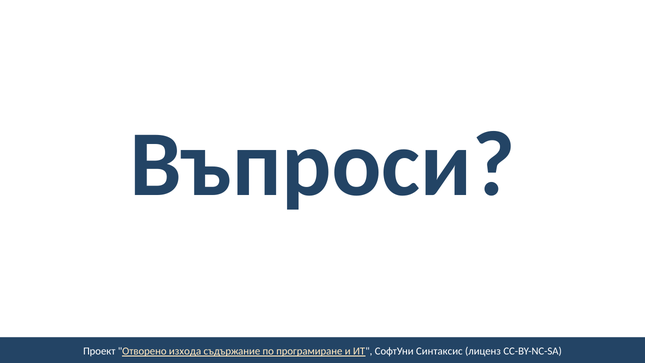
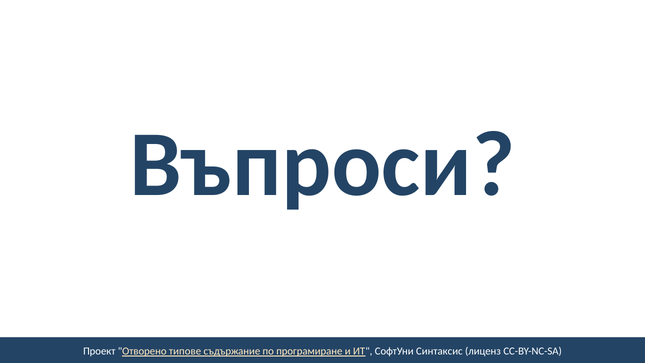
изхода: изхода -> типове (185, 351)
